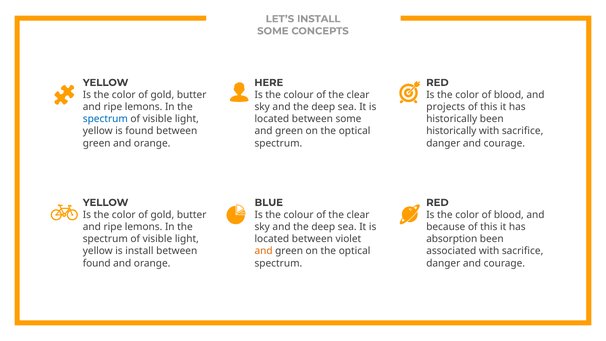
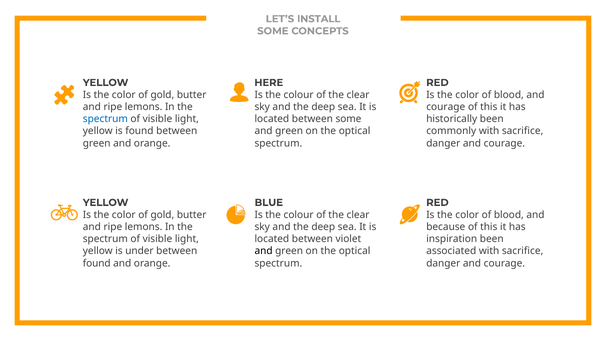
projects: projects -> courage (446, 107)
historically: historically -> commonly (451, 131)
absorption: absorption -> inspiration (452, 239)
is install: install -> under (139, 251)
and colour: orange -> black (264, 251)
